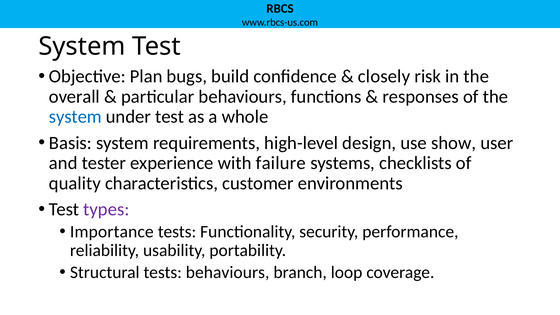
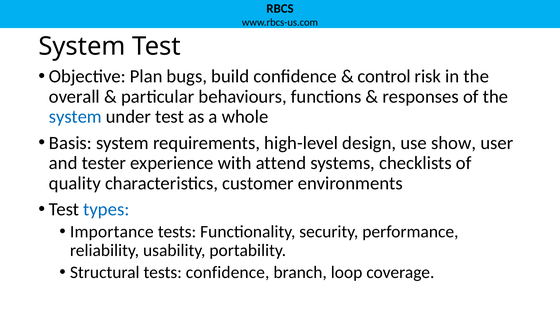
closely: closely -> control (384, 76)
failure: failure -> attend (281, 163)
types colour: purple -> blue (106, 209)
tests behaviours: behaviours -> confidence (228, 272)
